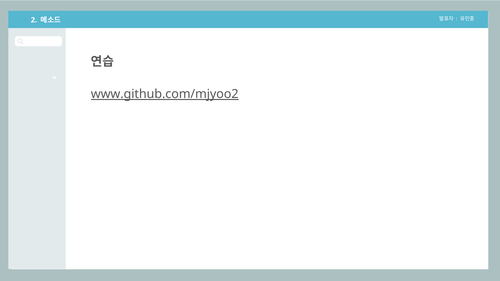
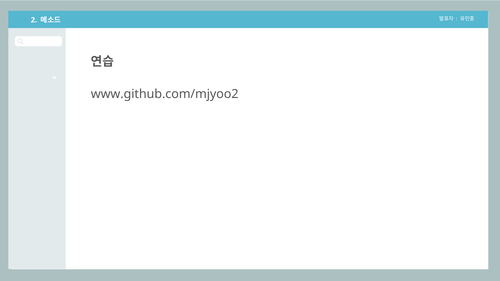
www.github.com/mjyoo2 underline: present -> none (165, 94)
